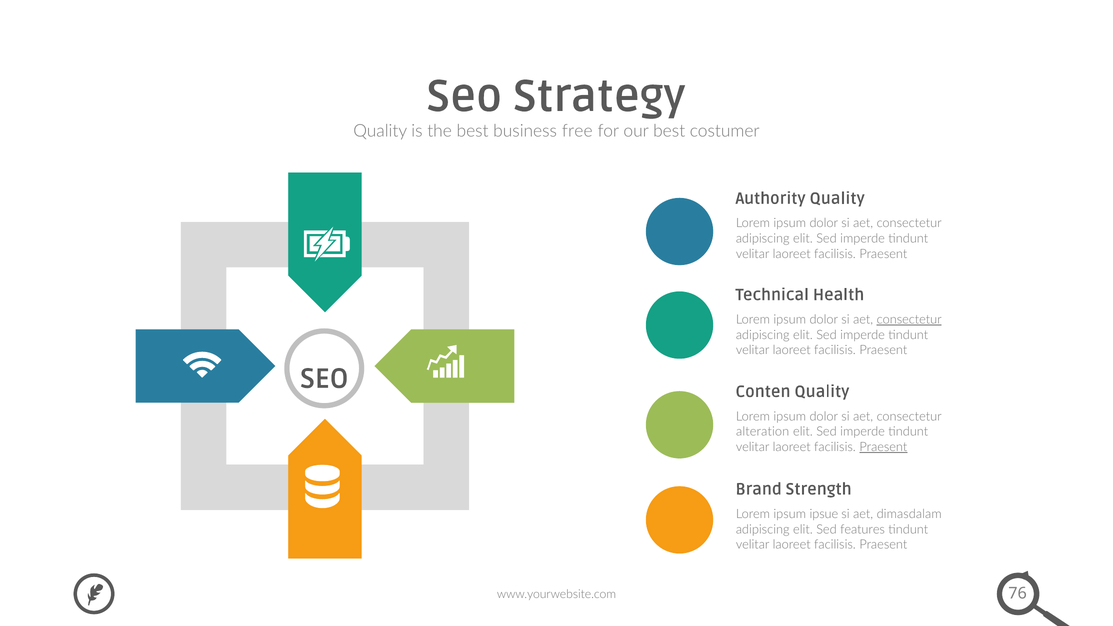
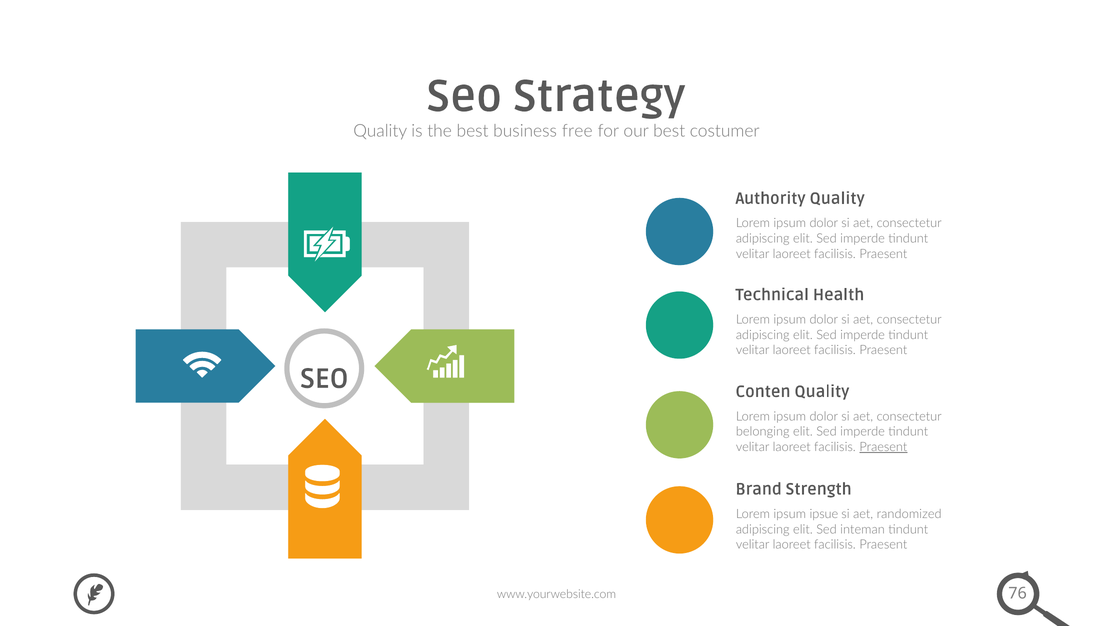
consectetur underline: present -> none (909, 320)
alteration: alteration -> belonging (763, 432)
dimasdalam: dimasdalam -> randomized (909, 514)
features: features -> inteman (862, 529)
